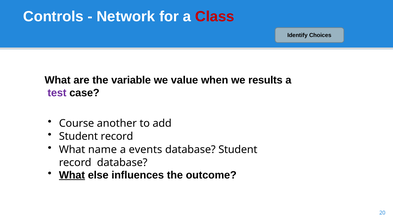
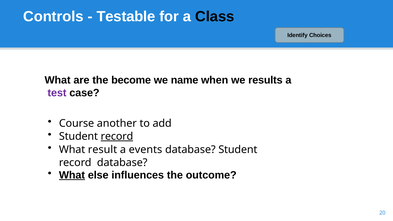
Network: Network -> Testable (126, 17)
Class colour: red -> black (215, 17)
variable: variable -> become (131, 80)
value: value -> name (185, 80)
record underline: none -> present (117, 136)
name: name -> result (103, 150)
